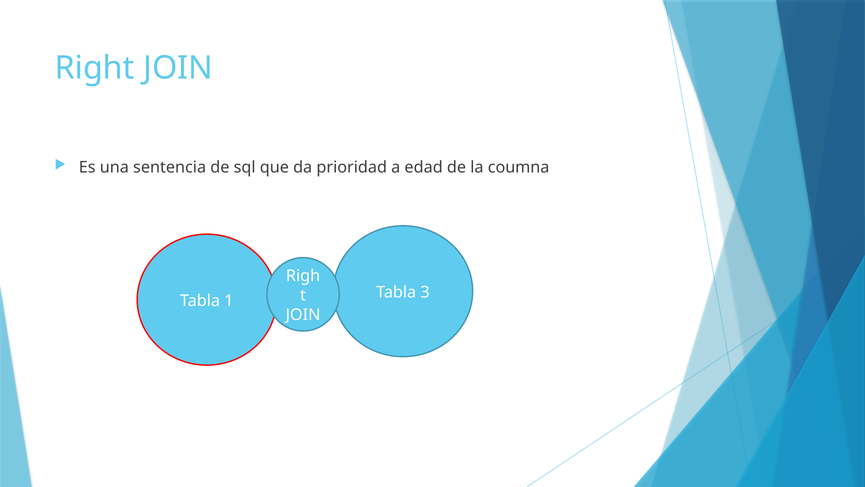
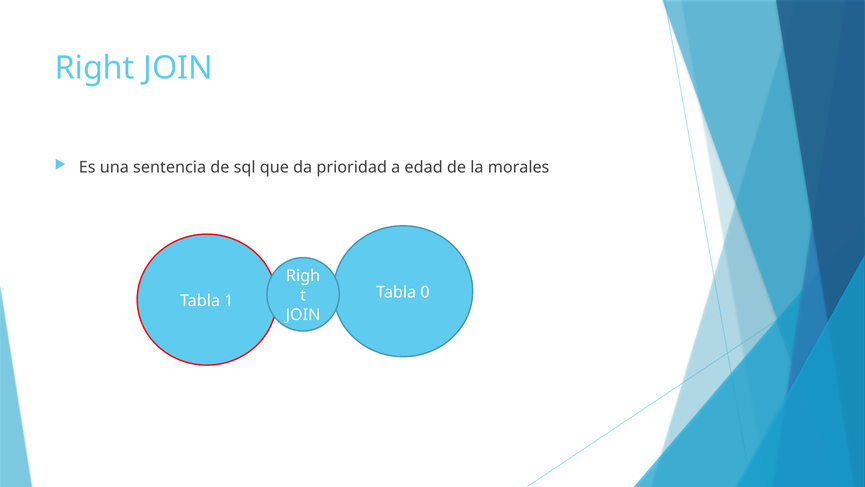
coumna: coumna -> morales (519, 167)
3: 3 -> 0 (425, 292)
